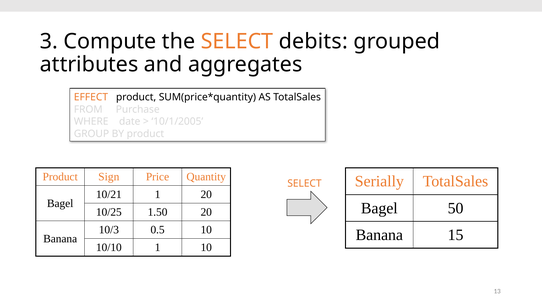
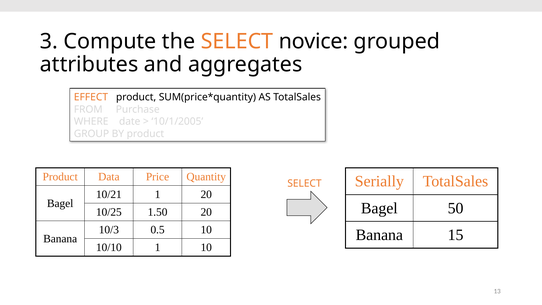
debits: debits -> novice (314, 41)
Sign: Sign -> Data (109, 177)
